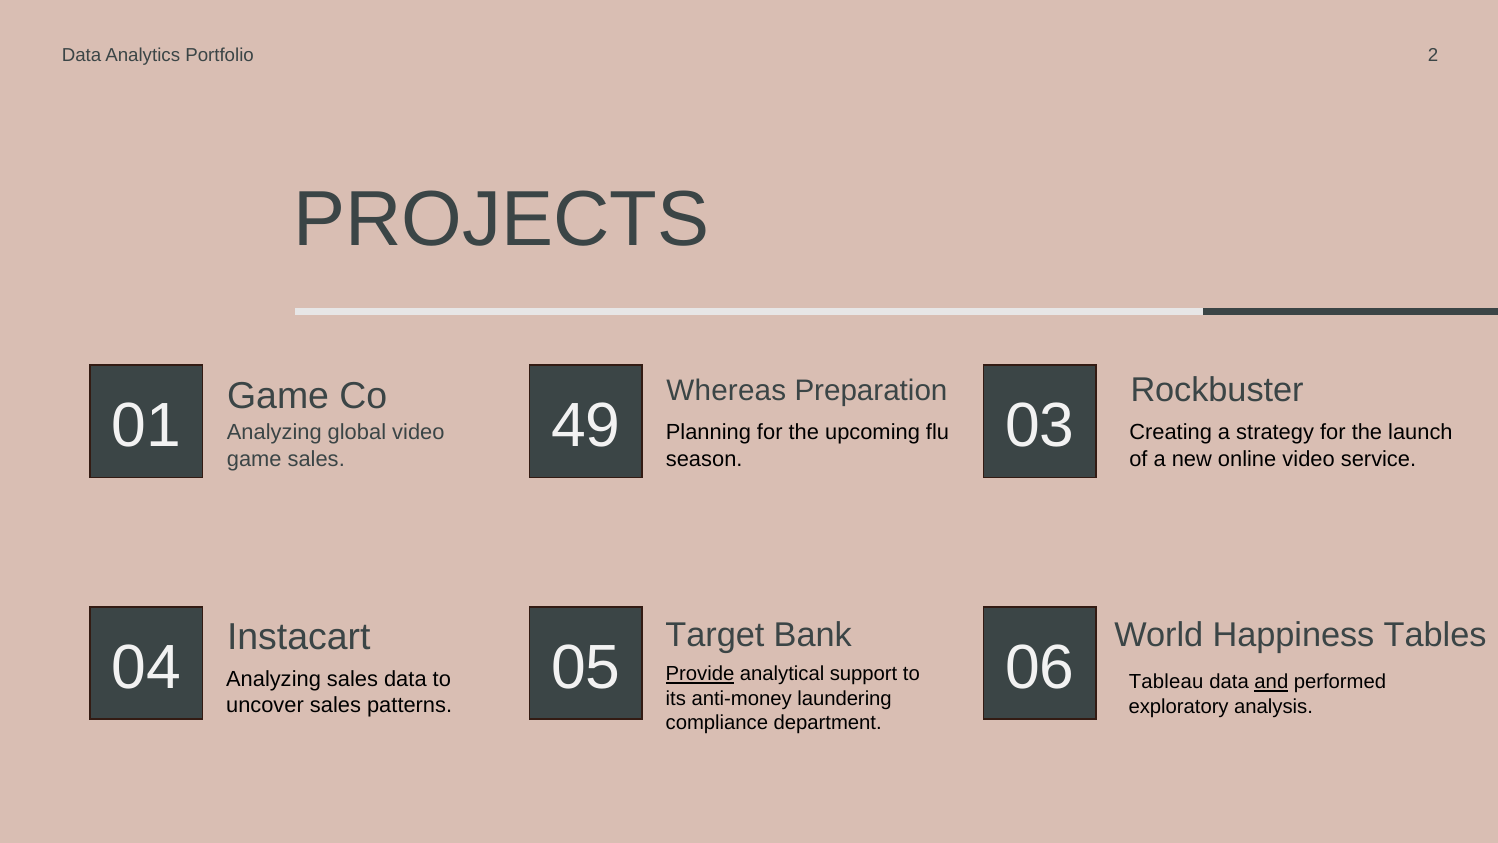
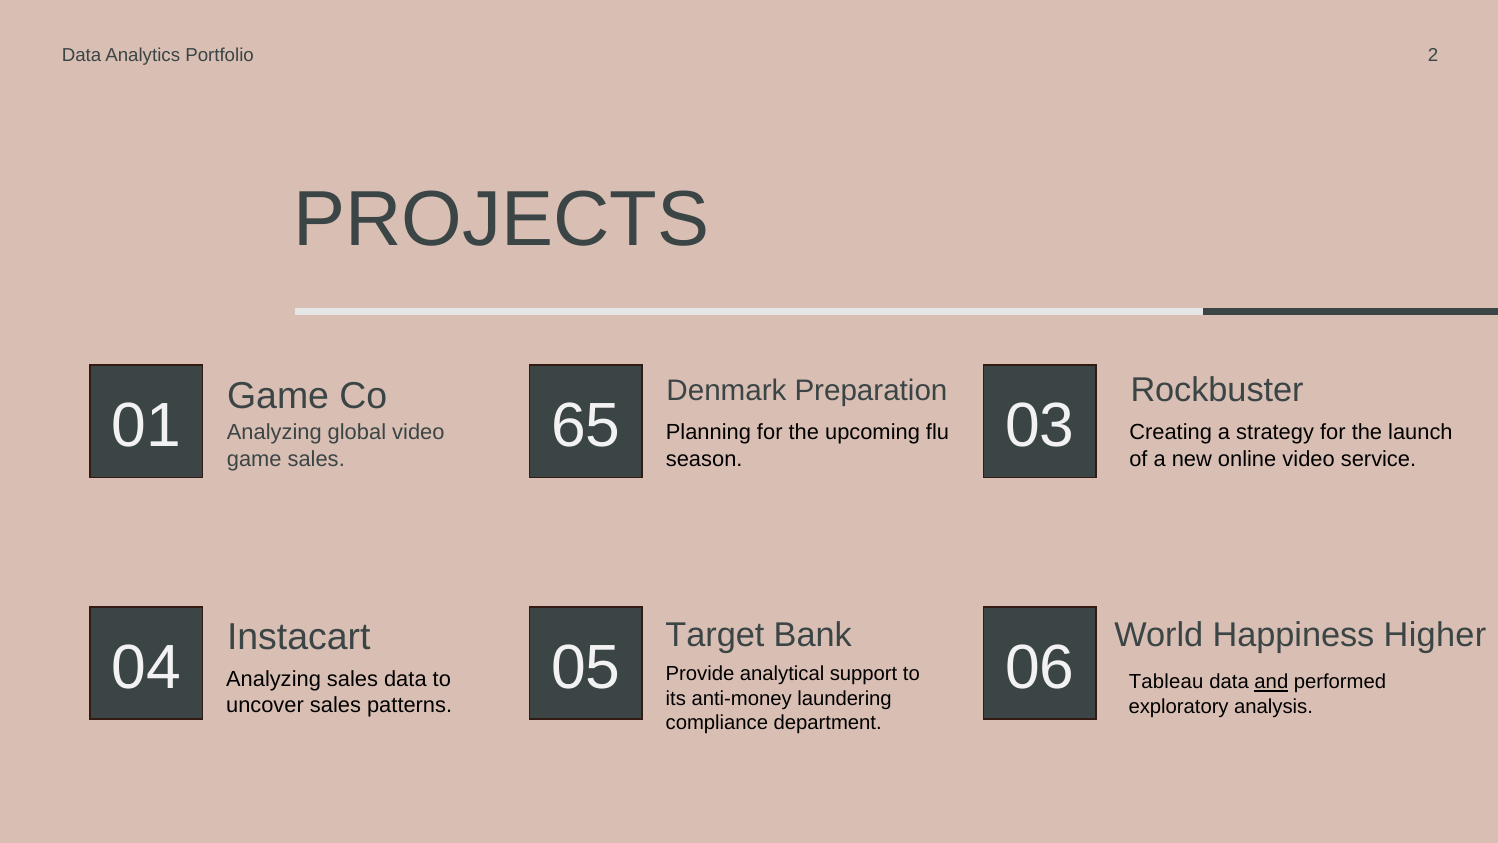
Whereas: Whereas -> Denmark (726, 390)
49: 49 -> 65 (586, 426)
Tables: Tables -> Higher (1435, 635)
Provide underline: present -> none (700, 674)
